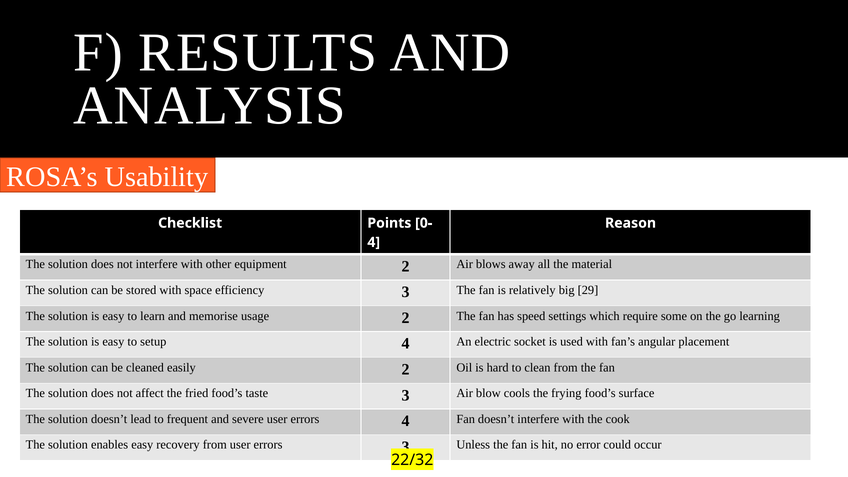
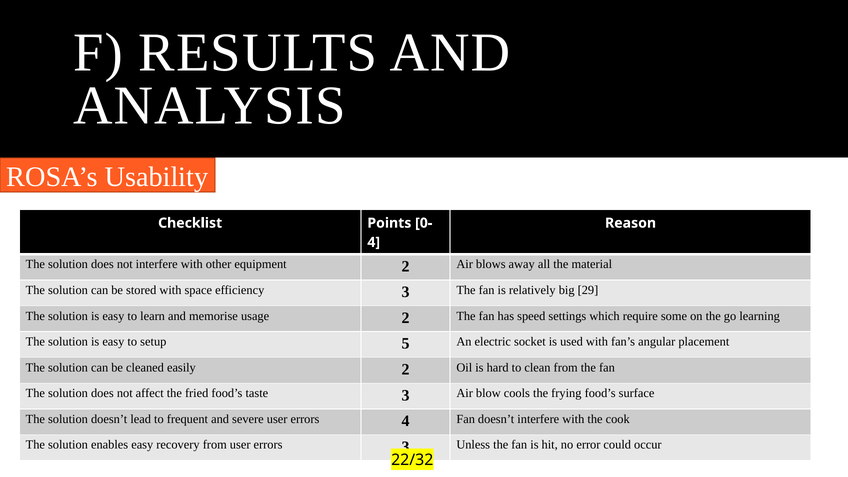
setup 4: 4 -> 5 (406, 344)
